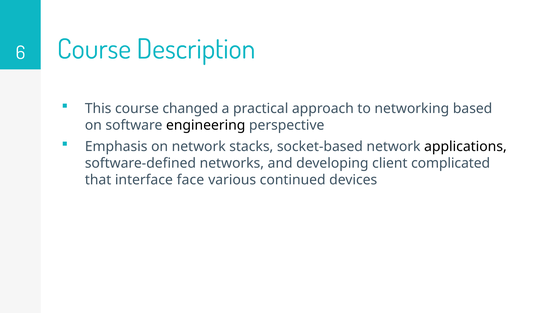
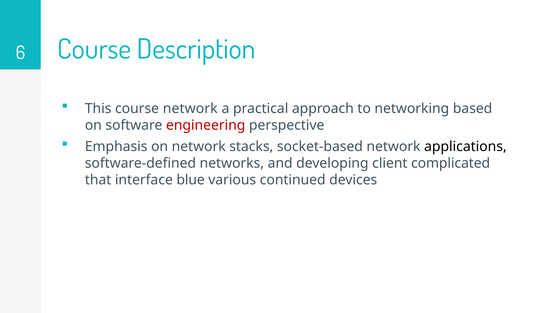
course changed: changed -> network (190, 109)
engineering colour: black -> red (206, 125)
face: face -> blue (191, 180)
